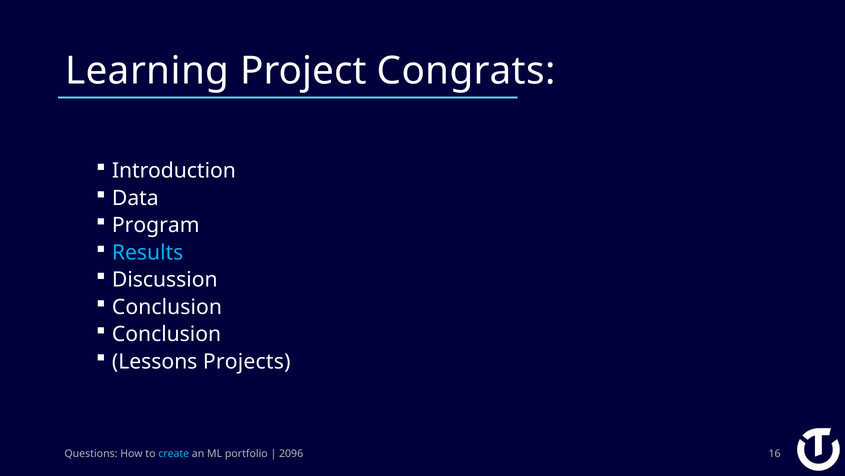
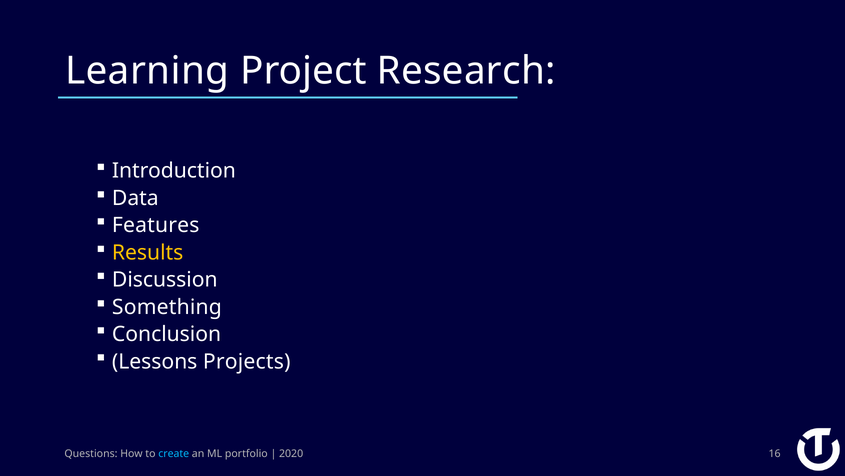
Congrats: Congrats -> Research (466, 71)
Program: Program -> Features (156, 225)
Results colour: light blue -> yellow (148, 252)
Conclusion: Conclusion -> Something (167, 307)
2096: 2096 -> 2020 (291, 453)
